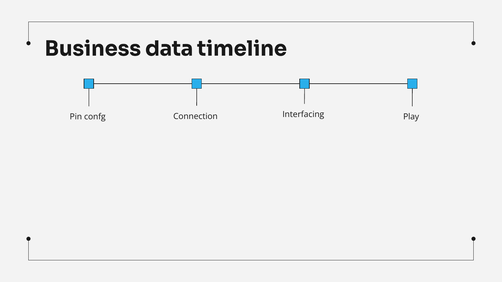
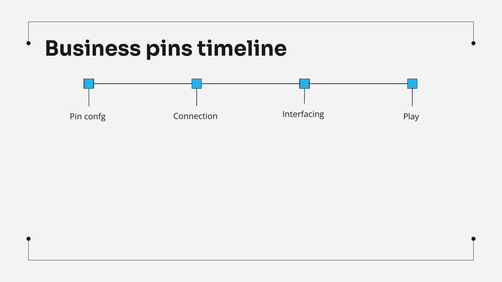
data: data -> pins (169, 49)
